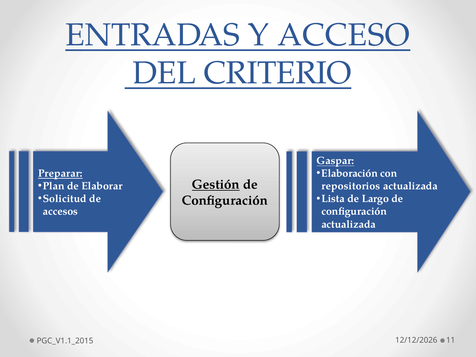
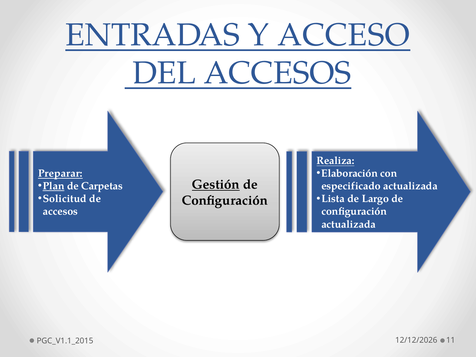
DEL CRITERIO: CRITERIO -> ACCESOS (277, 73)
Gaspar: Gaspar -> Realiza (335, 161)
Plan underline: none -> present (54, 186)
Elaborar: Elaborar -> Carpetas (102, 186)
repositorios: repositorios -> especificado (351, 186)
